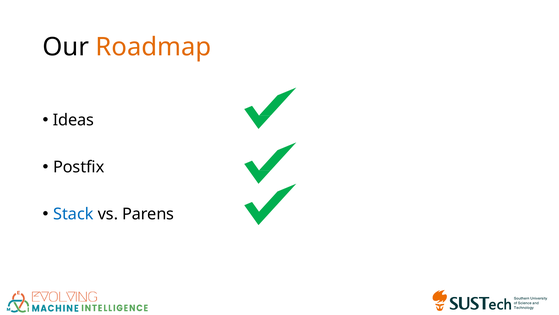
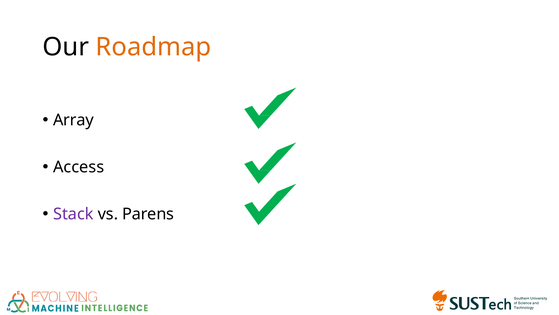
Ideas: Ideas -> Array (73, 120)
Postfix: Postfix -> Access (79, 167)
Stack colour: blue -> purple (73, 214)
